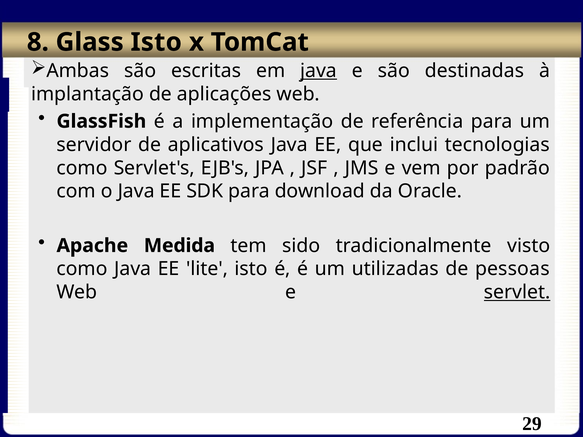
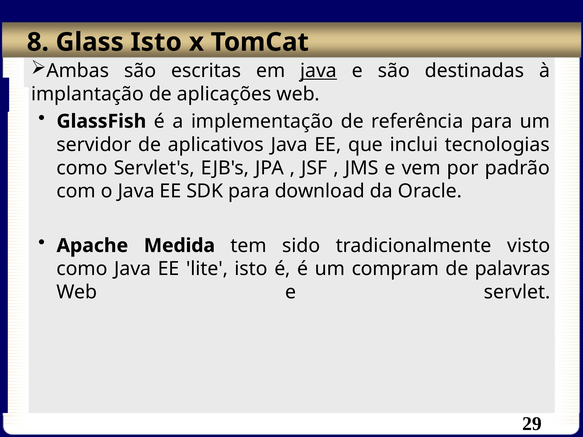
utilizadas: utilizadas -> compram (395, 269)
pessoas: pessoas -> palavras (513, 269)
servlet underline: present -> none (517, 292)
